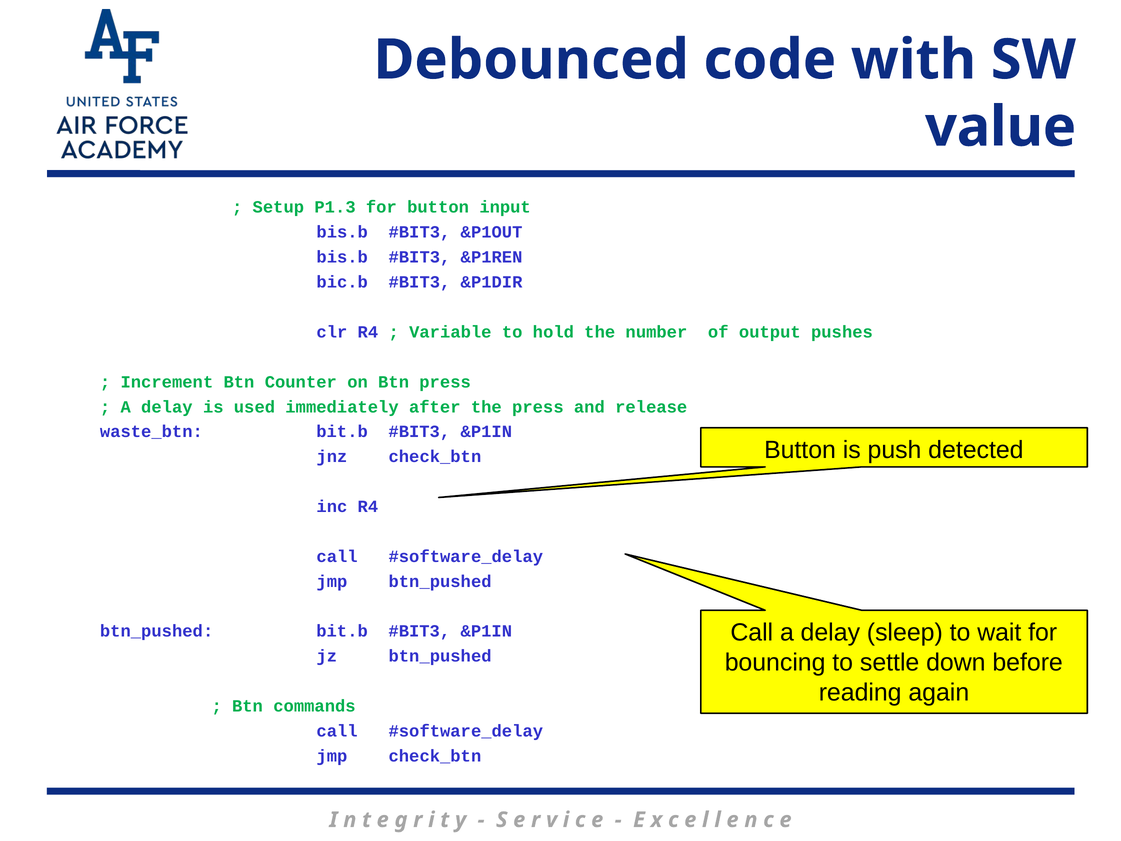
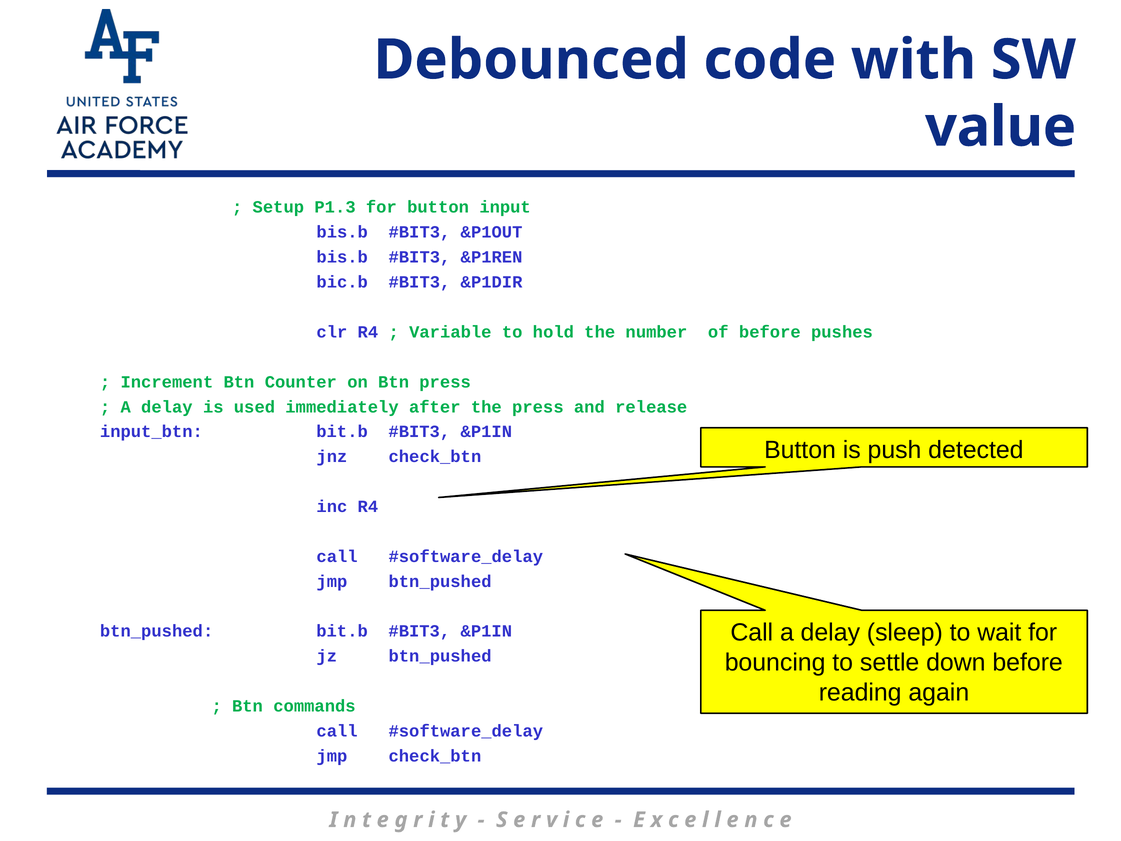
of output: output -> before (770, 332)
waste_btn: waste_btn -> input_btn (151, 432)
